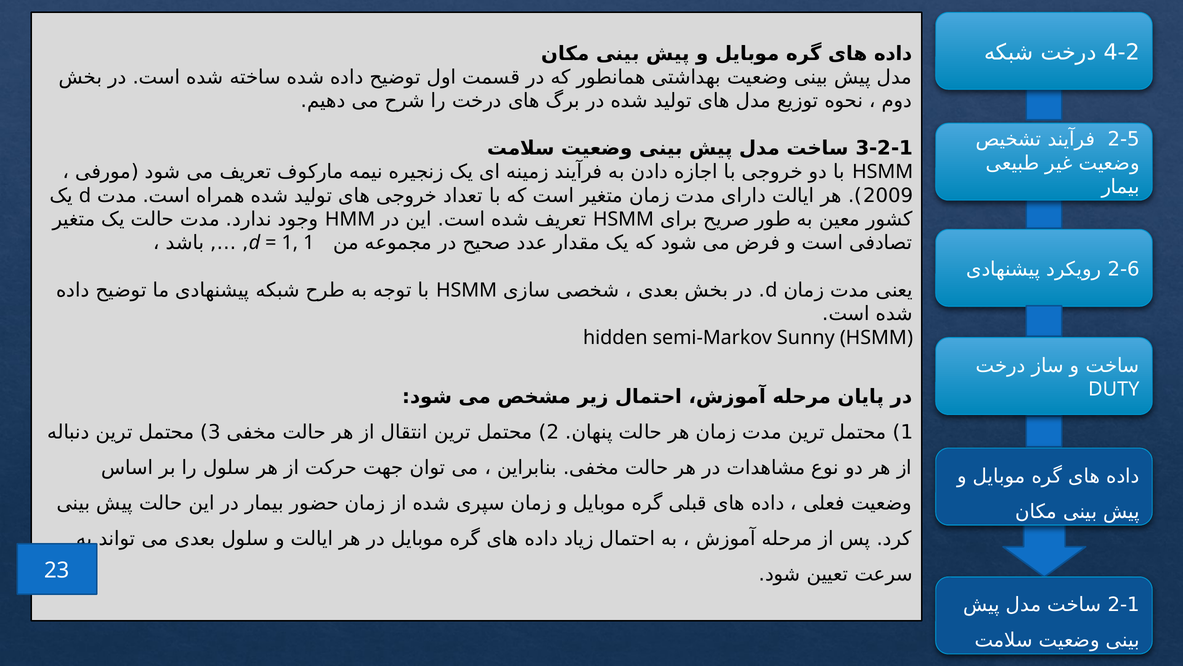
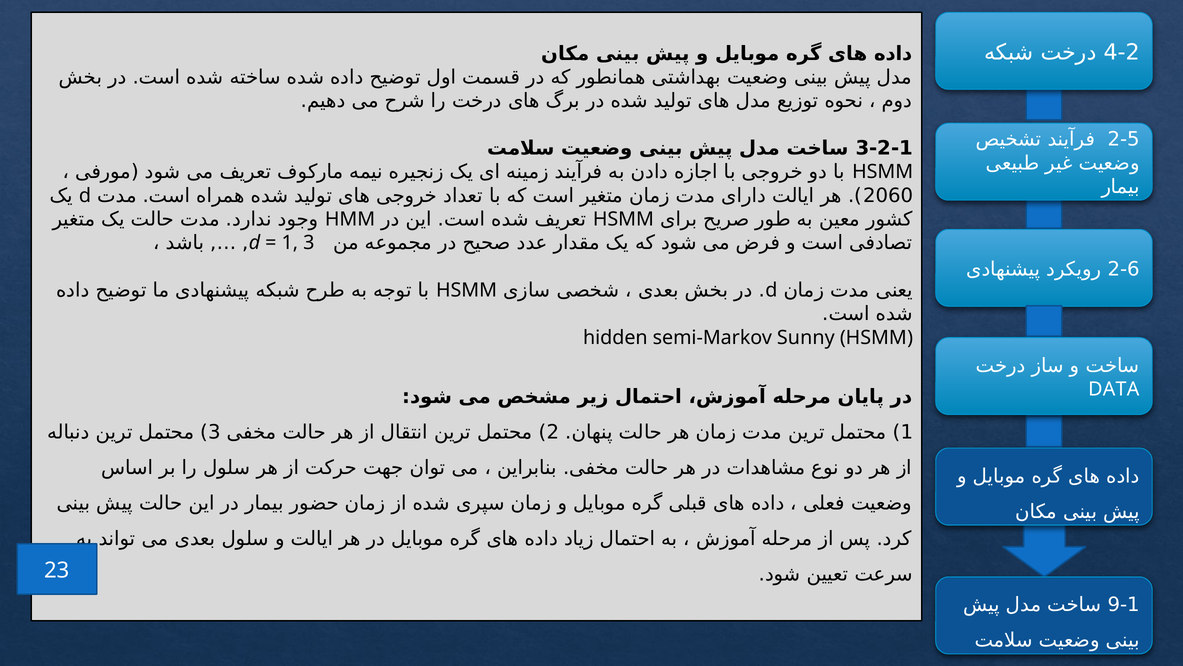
2009: 2009 -> 2060 (888, 195)
1 1: 1 -> 3 (309, 243)
DUTY: DUTY -> DATA (1114, 389)
2-1: 2-1 -> 9-1 (1124, 604)
